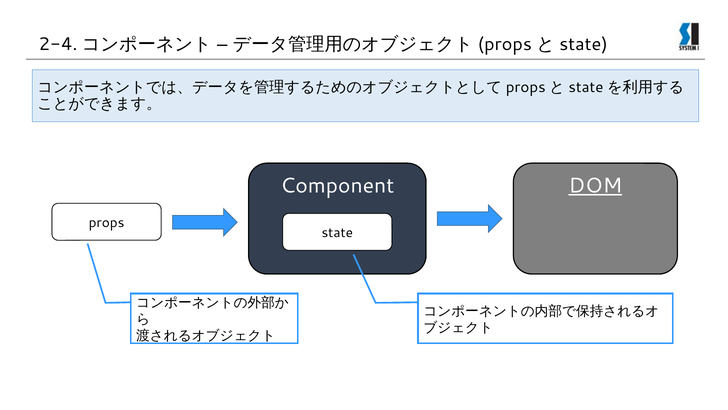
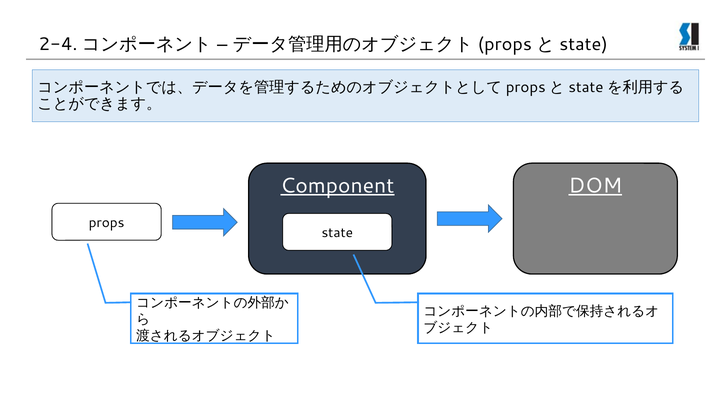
Component underline: none -> present (337, 185)
